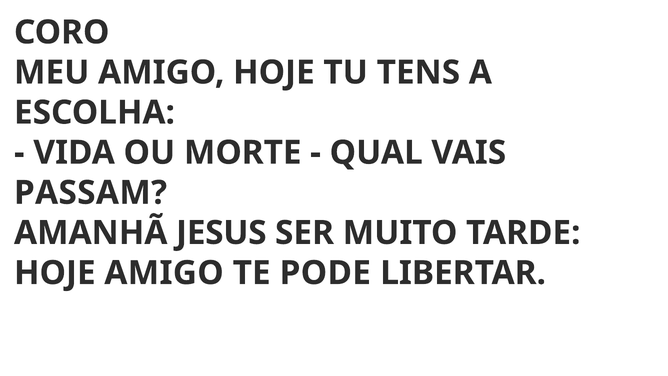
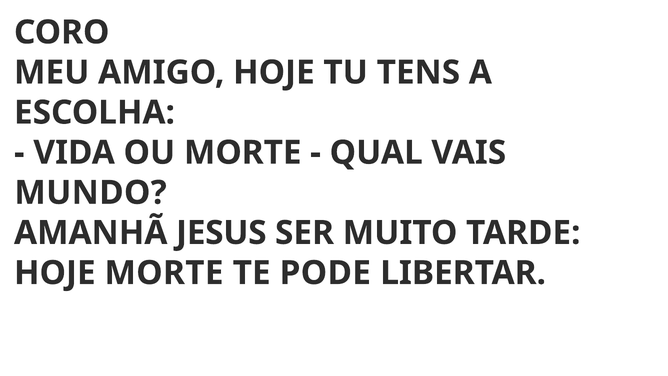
PASSAM: PASSAM -> MUNDO (90, 193)
HOJE AMIGO: AMIGO -> MORTE (164, 273)
